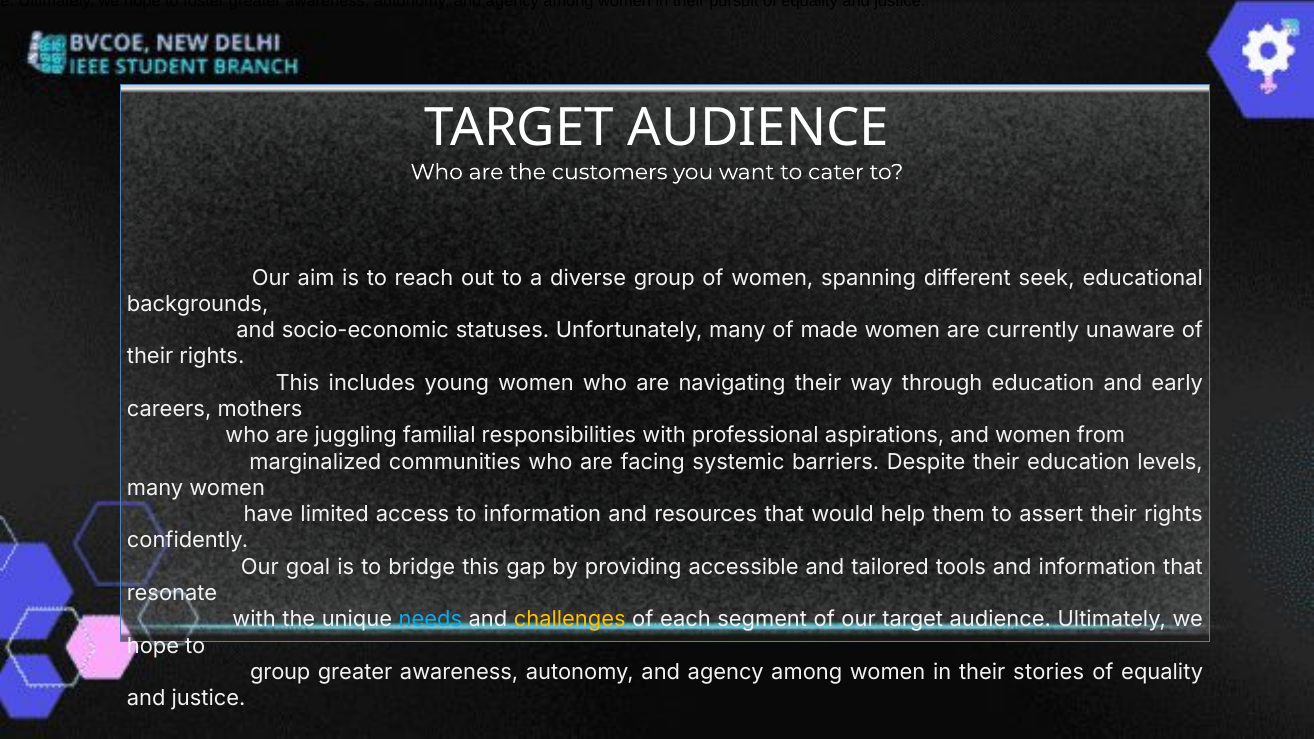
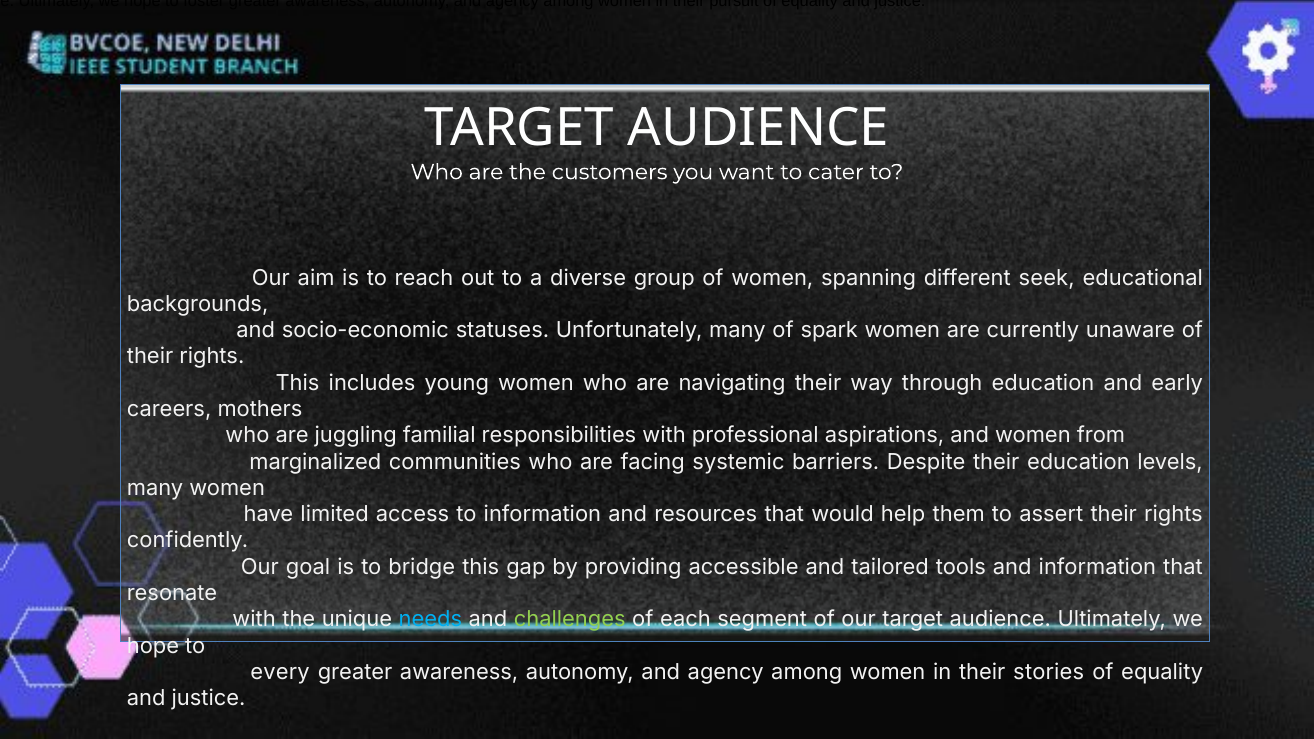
made: made -> spark (829, 331)
challenges colour: yellow -> light green (570, 620)
group: group -> every (280, 672)
